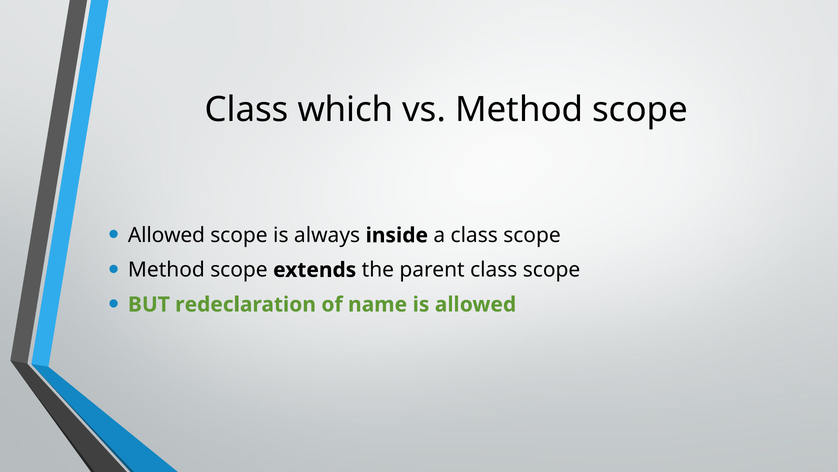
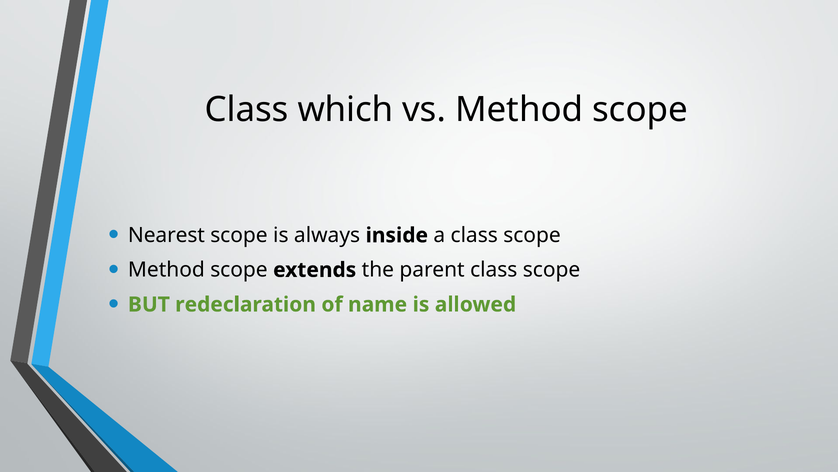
Allowed: Allowed -> Nearest (166, 235)
